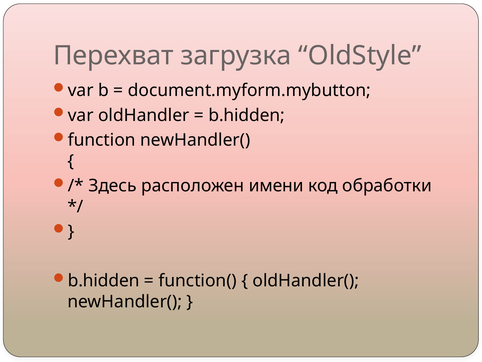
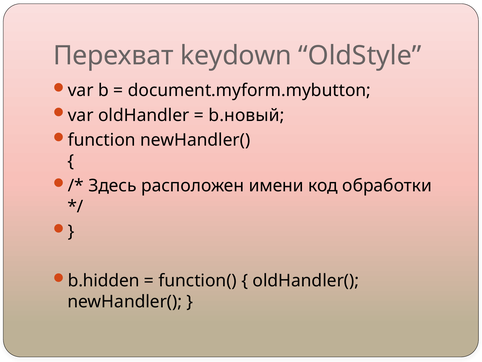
загрузка: загрузка -> keydown (236, 56)
b.hidden: b.hidden -> b.новый (247, 115)
